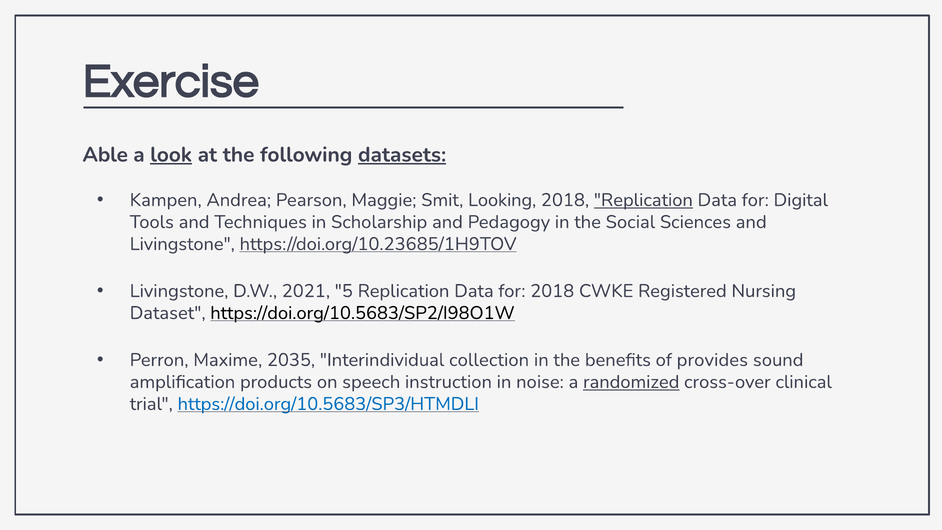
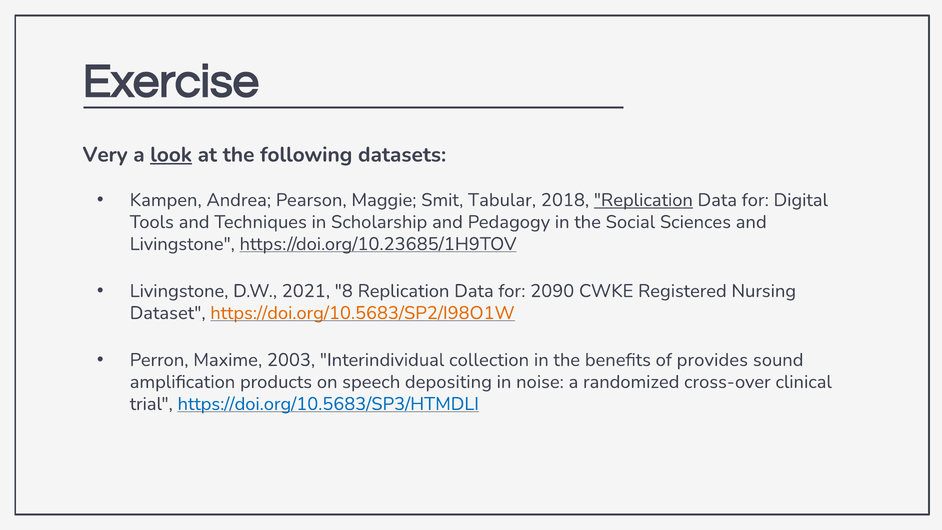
Able: Able -> Very (105, 155)
datasets underline: present -> none (402, 155)
Looking: Looking -> Tabular (502, 200)
5: 5 -> 8 (344, 291)
for 2018: 2018 -> 2090 (552, 291)
https://doi.org/10.5683/SP2/I98O1W colour: black -> orange (362, 313)
2035: 2035 -> 2003 (291, 360)
instruction: instruction -> depositing (448, 382)
randomized underline: present -> none (631, 382)
